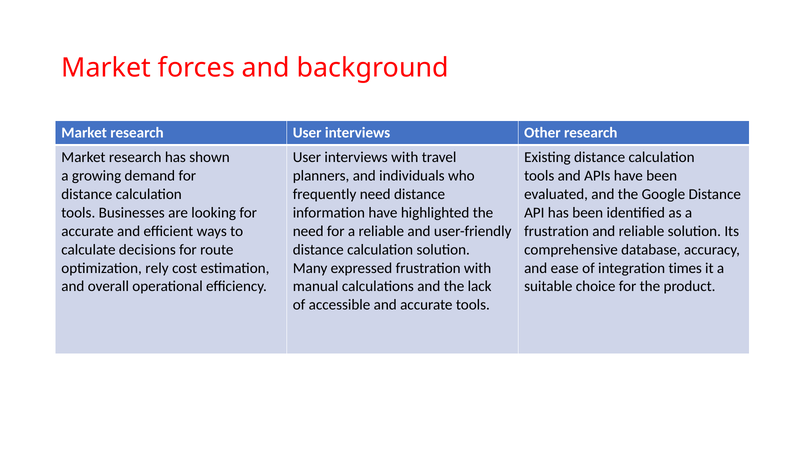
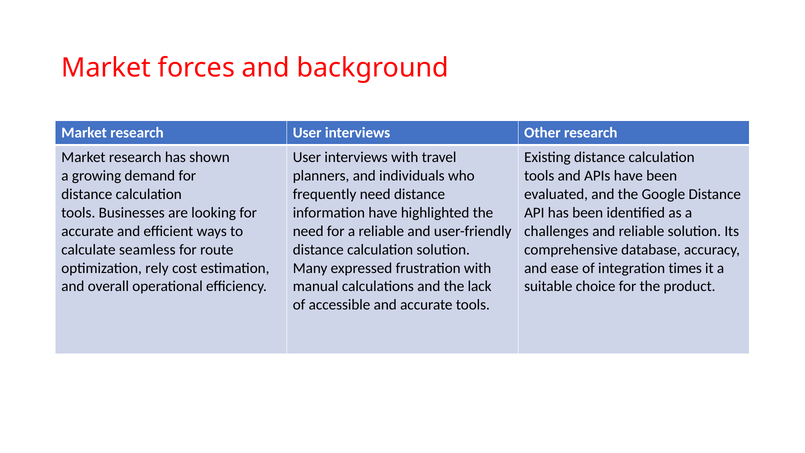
frustration: frustration -> challenges (556, 231)
decisions: decisions -> seamless (147, 250)
